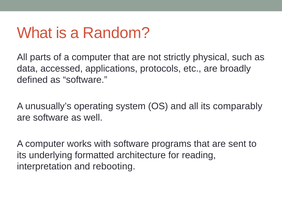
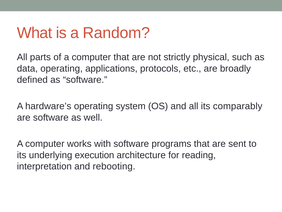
data accessed: accessed -> operating (62, 68)
unusually’s: unusually’s -> hardware’s (48, 106)
formatted: formatted -> execution (94, 155)
